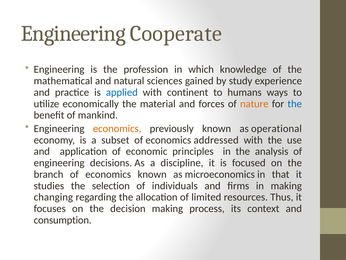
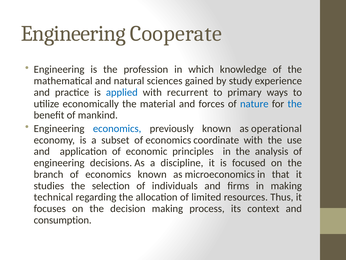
continent: continent -> recurrent (188, 92)
humans: humans -> primary (245, 92)
nature colour: orange -> blue (254, 104)
economics colour: orange -> blue (117, 128)
addressed: addressed -> coordinate (216, 140)
changing: changing -> technical (53, 197)
